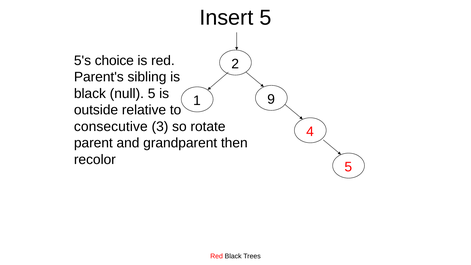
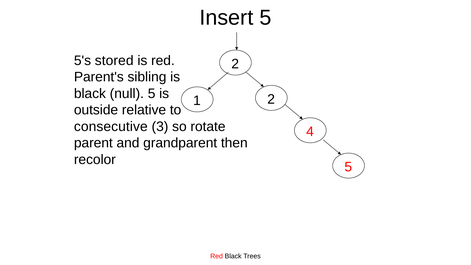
choice: choice -> stored (114, 61)
1 9: 9 -> 2 (271, 99)
